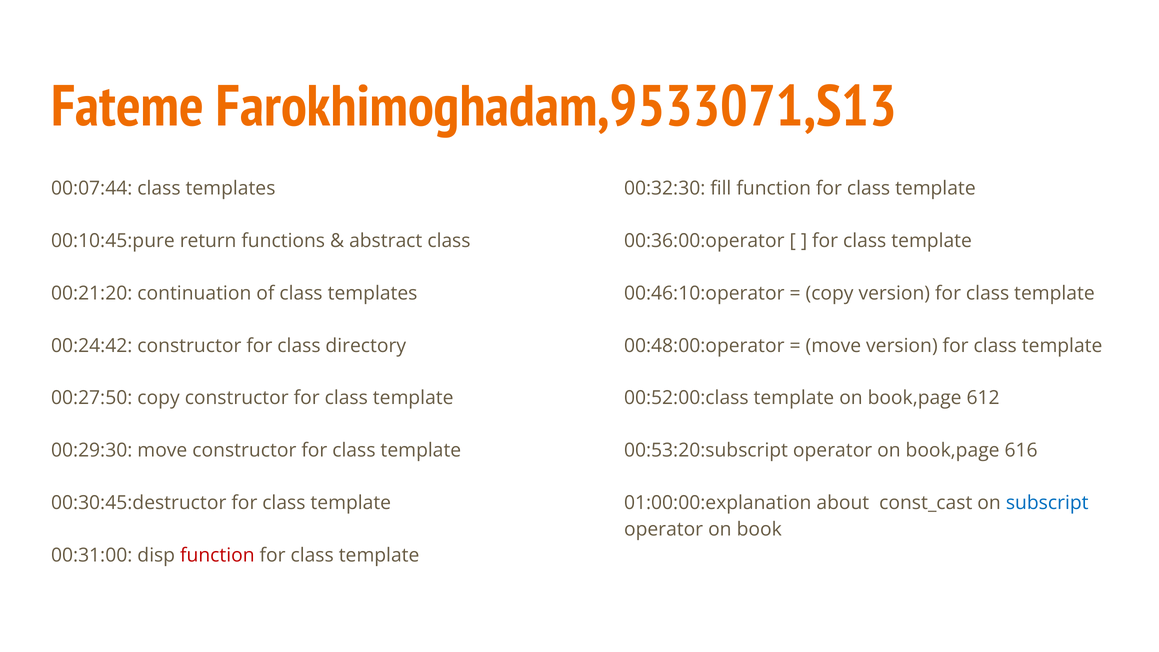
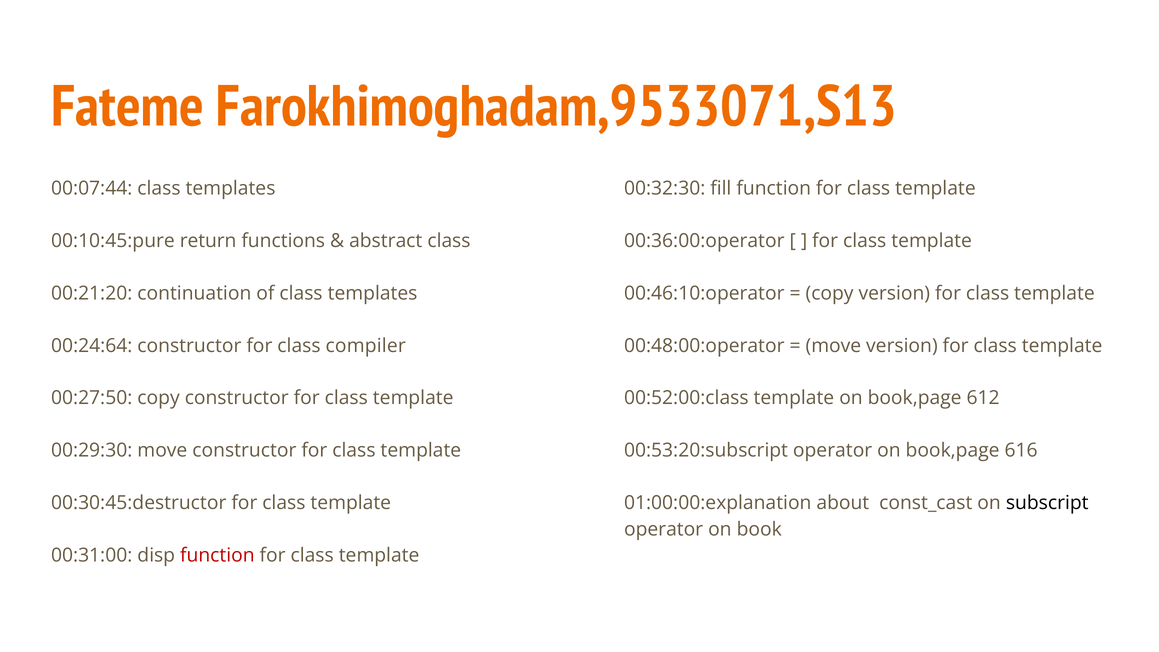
00:24:42: 00:24:42 -> 00:24:64 (92, 346)
directory: directory -> compiler (366, 346)
subscript colour: blue -> black (1047, 503)
